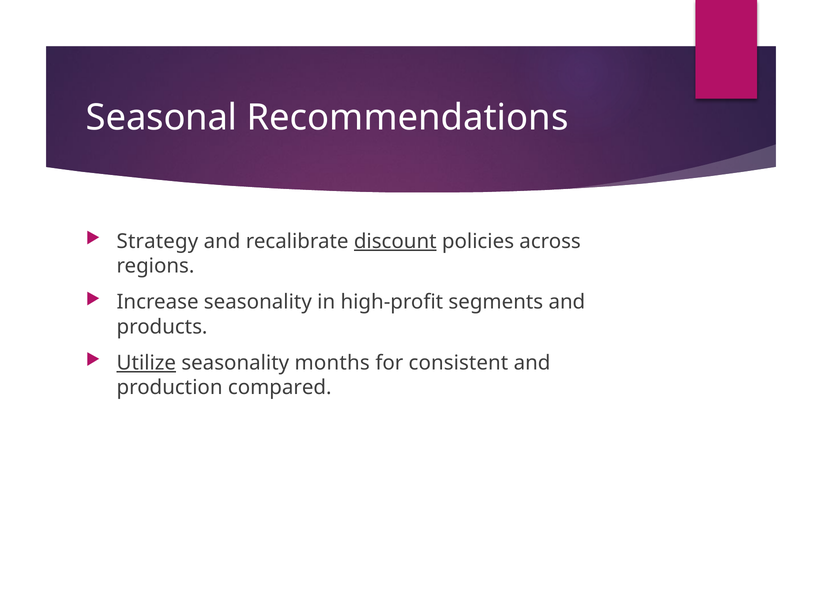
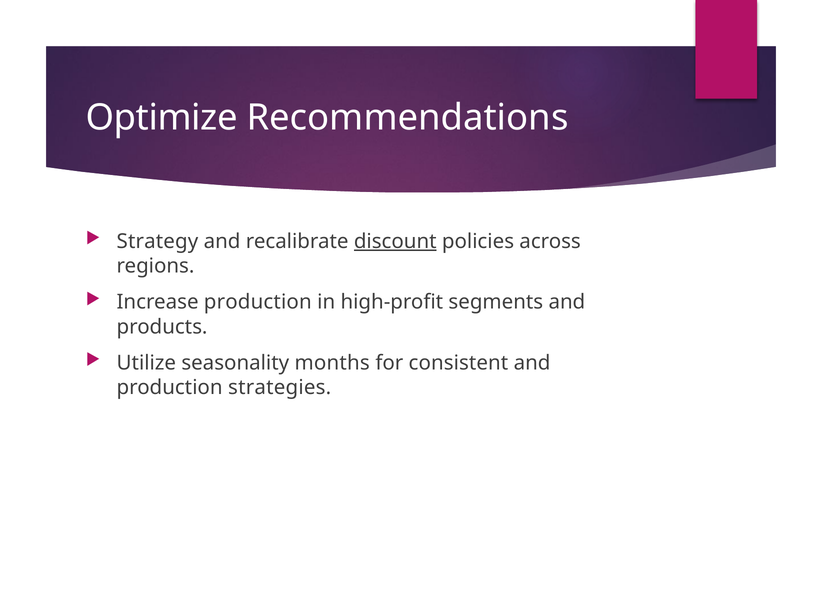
Seasonal: Seasonal -> Optimize (162, 118)
Increase seasonality: seasonality -> production (258, 302)
Utilize underline: present -> none (146, 363)
compared: compared -> strategies (280, 387)
